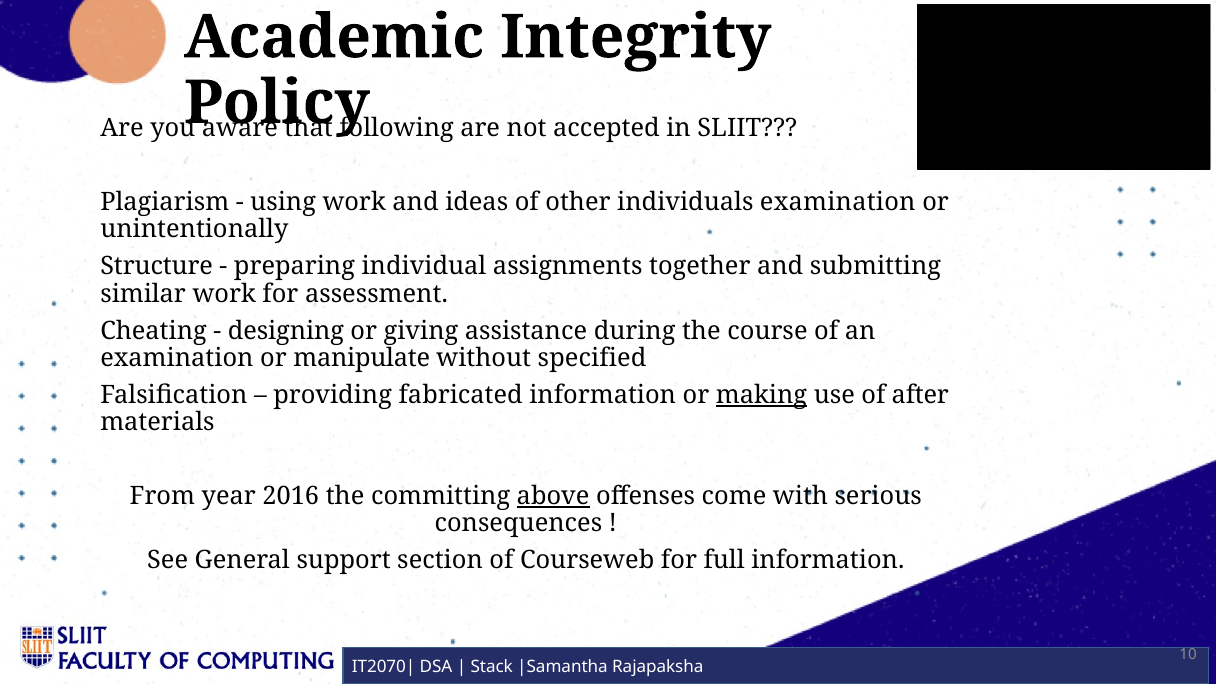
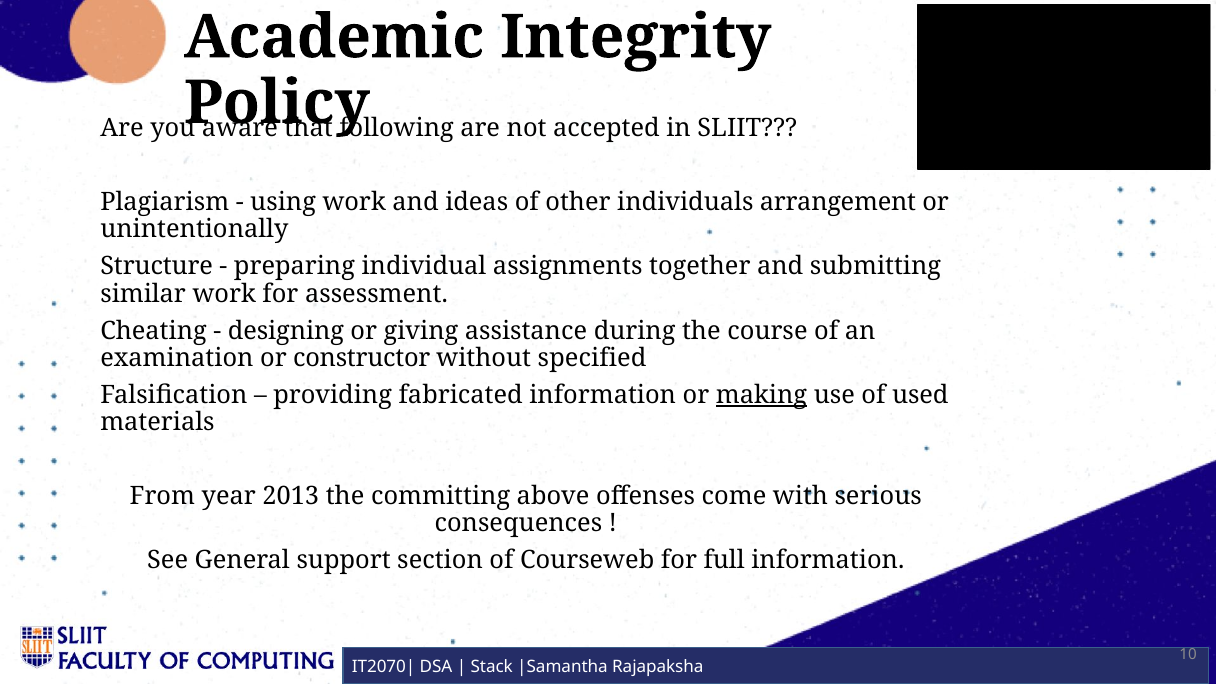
individuals examination: examination -> arrangement (838, 202)
manipulate: manipulate -> constructor (362, 358)
after: after -> used (920, 395)
2016: 2016 -> 2013 (291, 496)
above underline: present -> none (553, 496)
